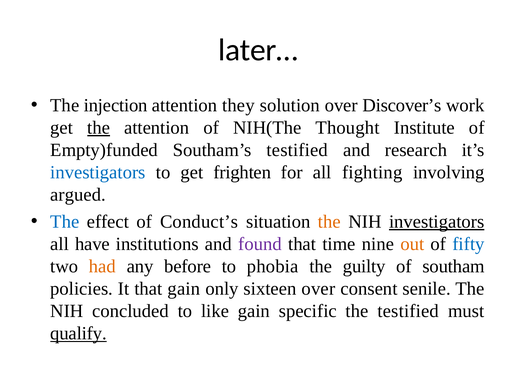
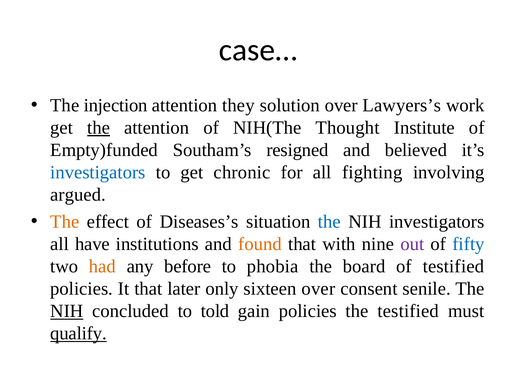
later…: later… -> case… (258, 50)
Discover’s: Discover’s -> Lawyers’s (402, 105)
Southam’s testified: testified -> resigned (297, 150)
research: research -> believed (416, 150)
frighten: frighten -> chronic (242, 172)
The colour: blue -> orange (65, 222)
Conduct’s: Conduct’s -> Diseases’s (199, 222)
the colour: orange -> blue (329, 222)
investigators underline: present -> none (437, 222)
found colour: purple -> orange (260, 244)
time: time -> with (339, 244)
out colour: orange -> purple (412, 244)
guilty: guilty -> board (364, 266)
of southam: southam -> testified (453, 266)
that gain: gain -> later (184, 289)
NIH underline: none -> present (67, 311)
like: like -> told (215, 311)
gain specific: specific -> policies (308, 311)
